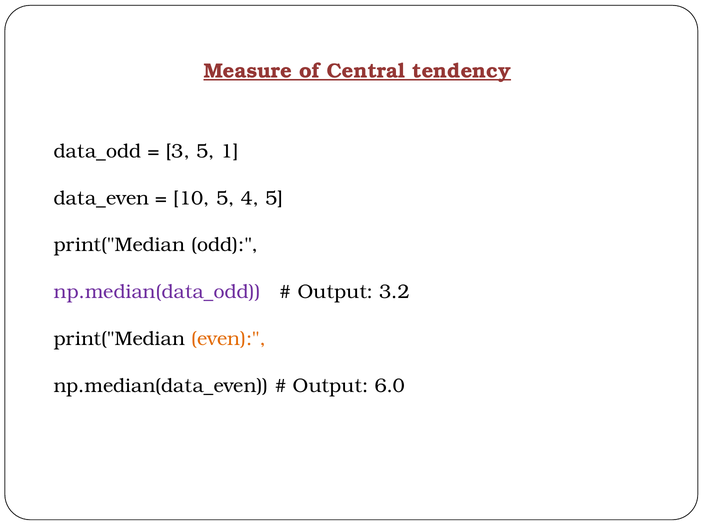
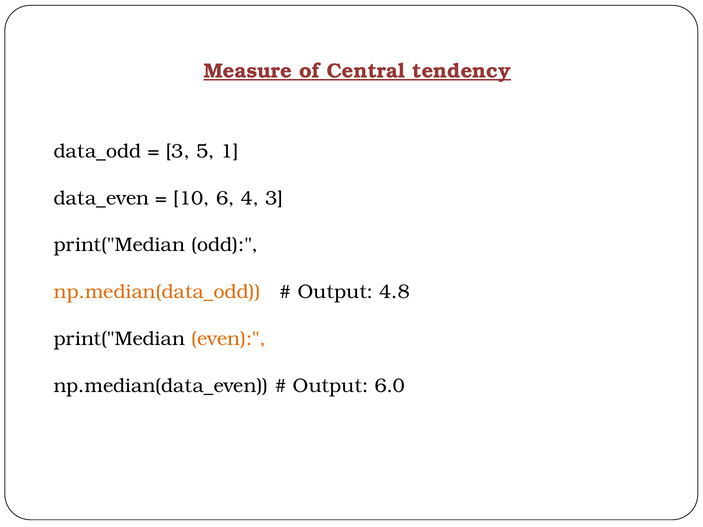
10 5: 5 -> 6 (225, 198)
4 5: 5 -> 3 (274, 198)
np.median(data_odd colour: purple -> orange (157, 292)
3.2: 3.2 -> 4.8 (395, 292)
